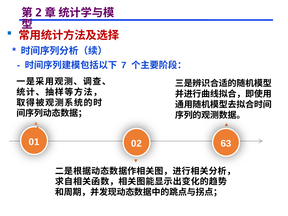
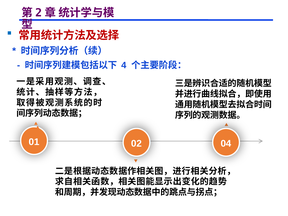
7: 7 -> 4 (124, 65)
63: 63 -> 04 (226, 144)
